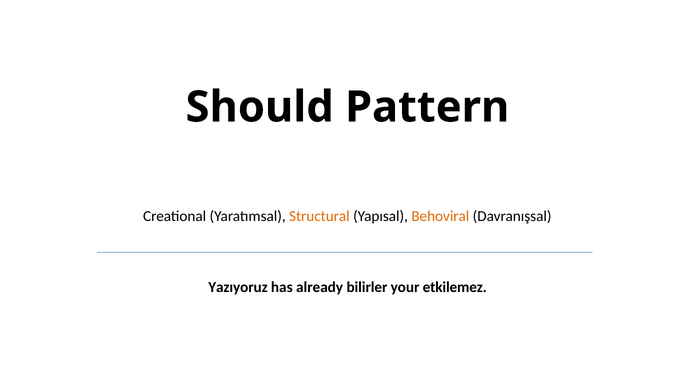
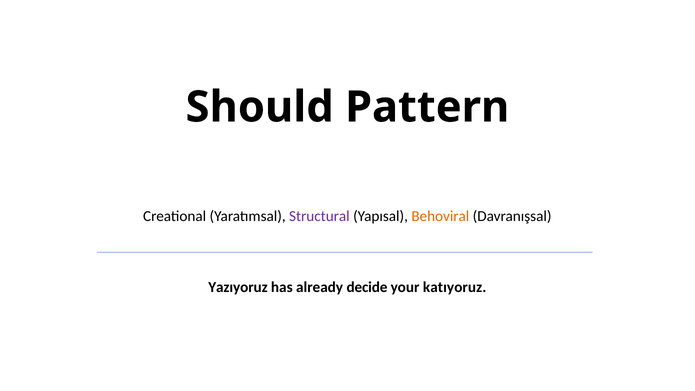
Structural colour: orange -> purple (319, 216)
bilirler: bilirler -> decide (367, 287)
etkilemez: etkilemez -> katıyoruz (455, 287)
